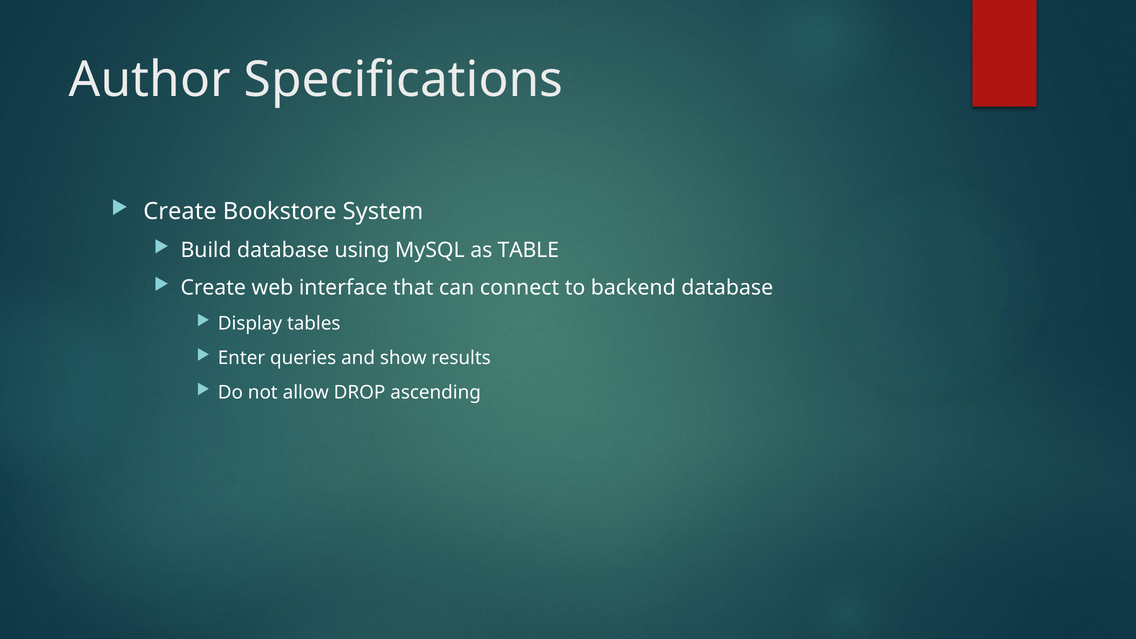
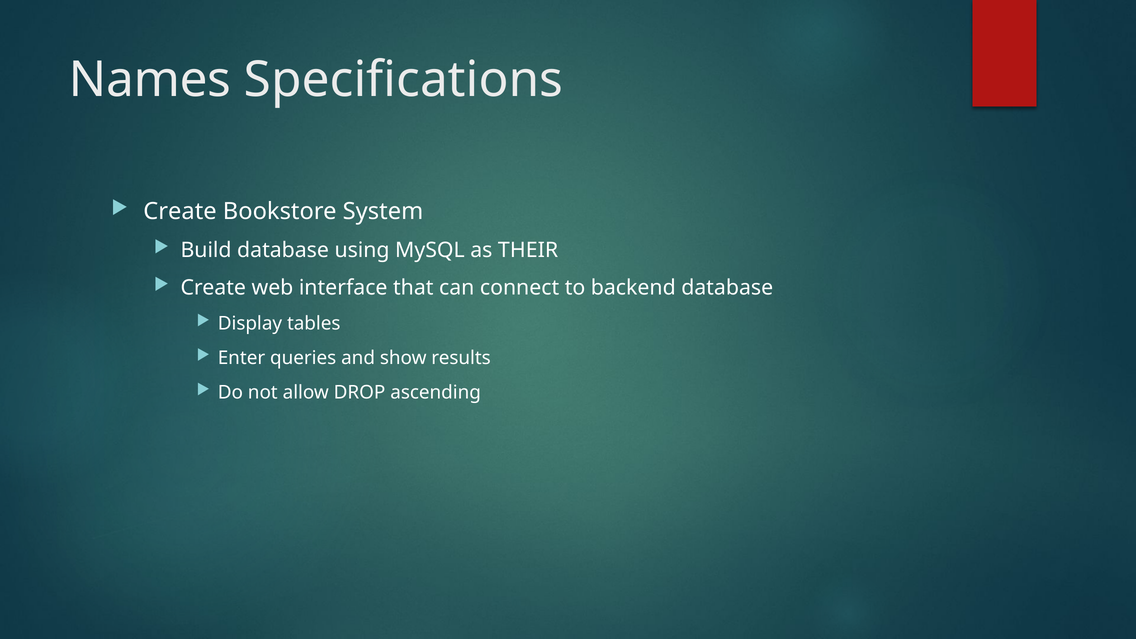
Author: Author -> Names (150, 80)
TABLE: TABLE -> THEIR (528, 250)
